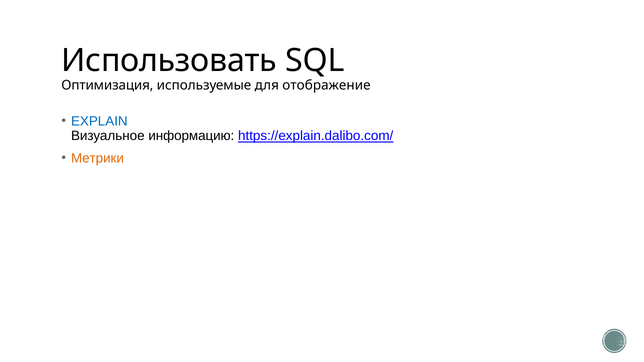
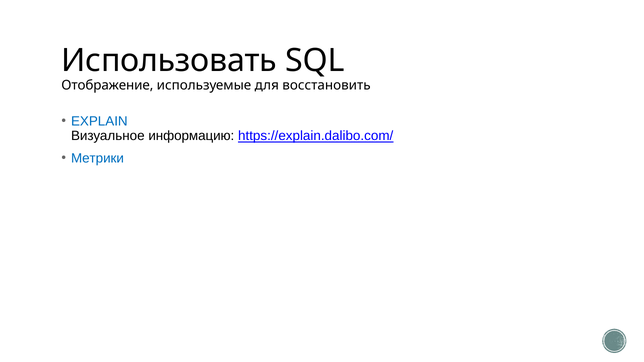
Оптимизация: Оптимизация -> Отображение (107, 85)
отображение: отображение -> восстановить (327, 85)
Метрики colour: orange -> blue (97, 159)
